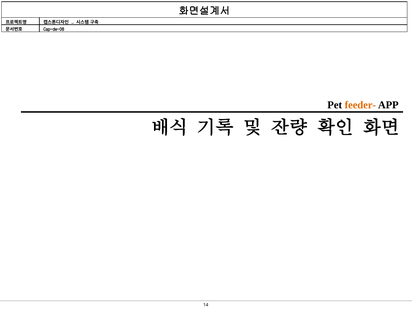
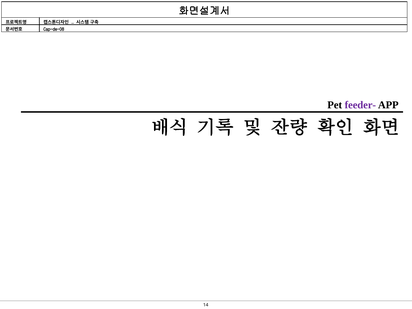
feeder- colour: orange -> purple (360, 105)
